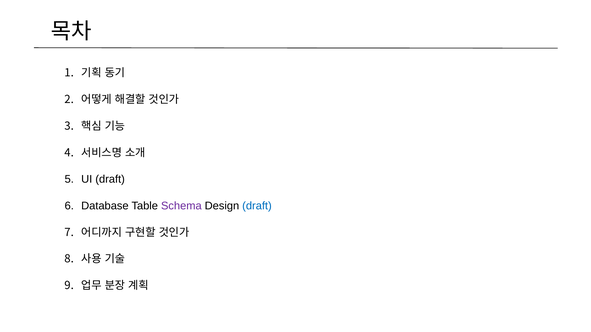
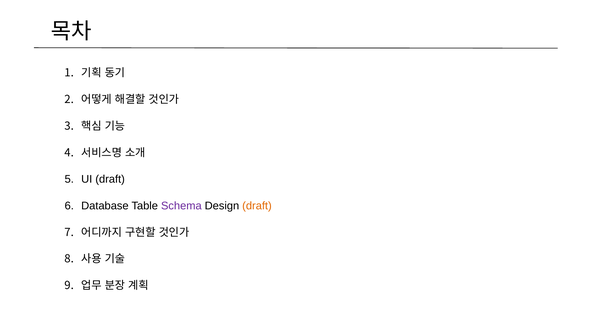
draft colour: blue -> orange (257, 206)
